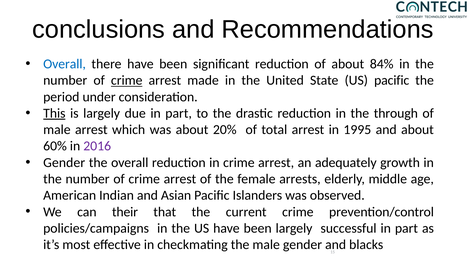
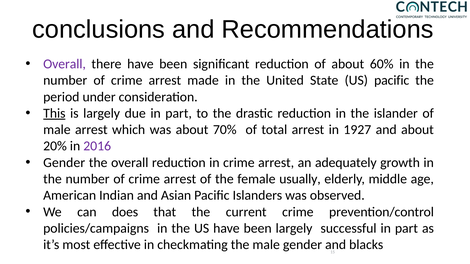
Overall colour: blue -> purple (65, 64)
84%: 84% -> 60% (382, 64)
crime underline: present -> none (127, 81)
through: through -> islander (396, 113)
20%: 20% -> 70% (225, 130)
1995: 1995 -> 1927 (357, 130)
60%: 60% -> 20% (55, 146)
arrests: arrests -> usually (300, 179)
their: their -> does (125, 212)
